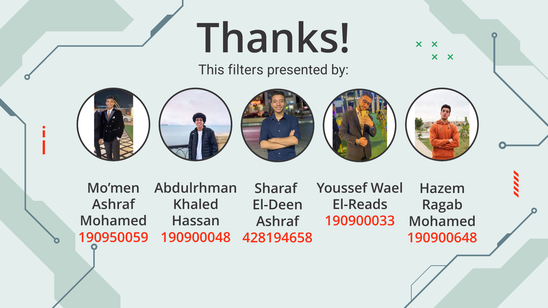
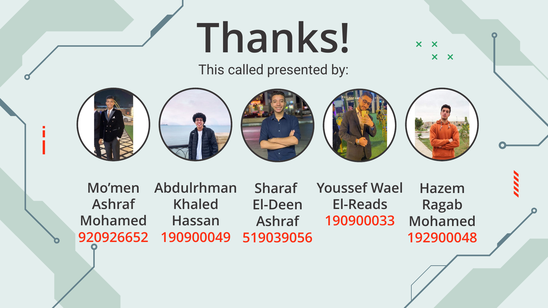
filters: filters -> called (246, 70)
190950059: 190950059 -> 920926652 (113, 238)
190900048: 190900048 -> 190900049 (196, 238)
428194658: 428194658 -> 519039056 (278, 238)
190900648: 190900648 -> 192900048 (442, 238)
